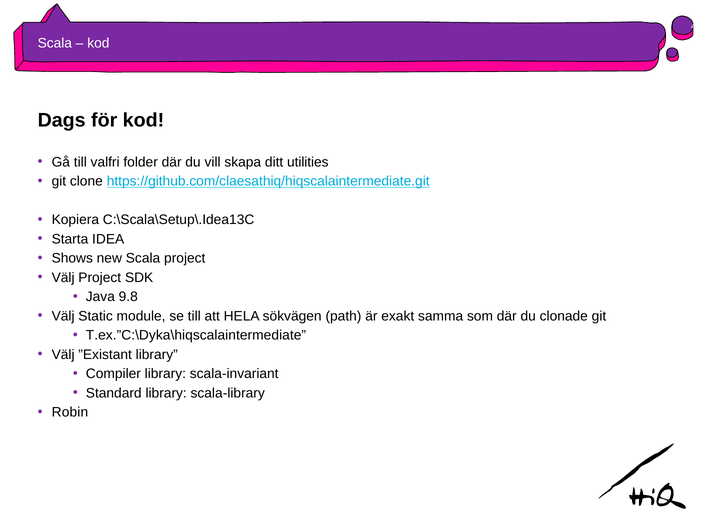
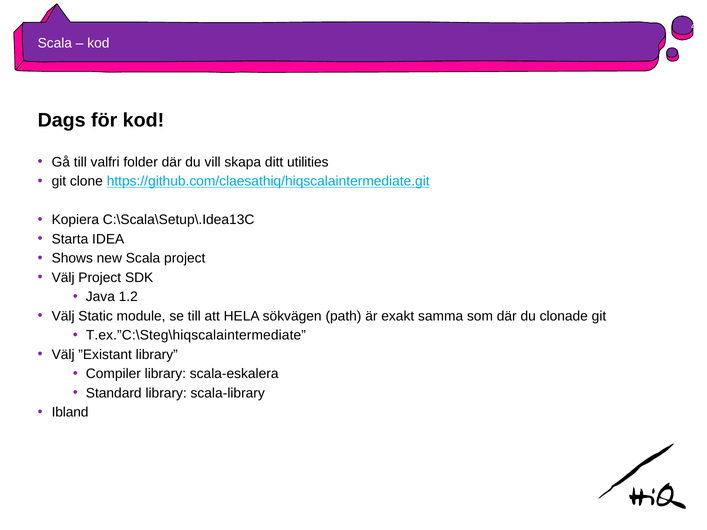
9.8: 9.8 -> 1.2 (128, 297)
T.ex.”C:\Dyka\hiqscalaintermediate: T.ex.”C:\Dyka\hiqscalaintermediate -> T.ex.”C:\Steg\hiqscalaintermediate (196, 335)
scala-invariant: scala-invariant -> scala-eskalera (234, 374)
Robin: Robin -> Ibland (70, 412)
